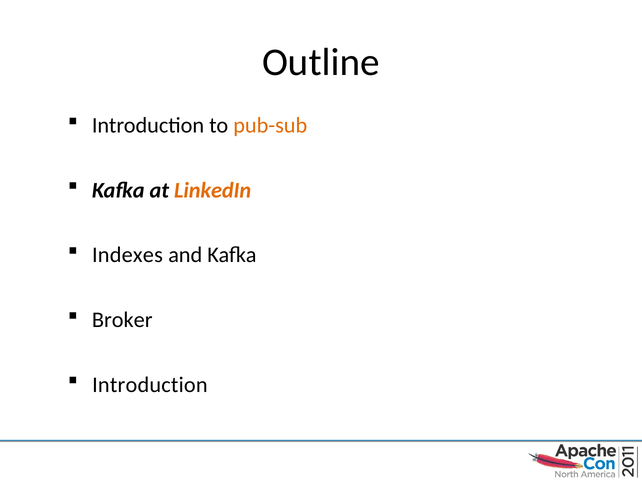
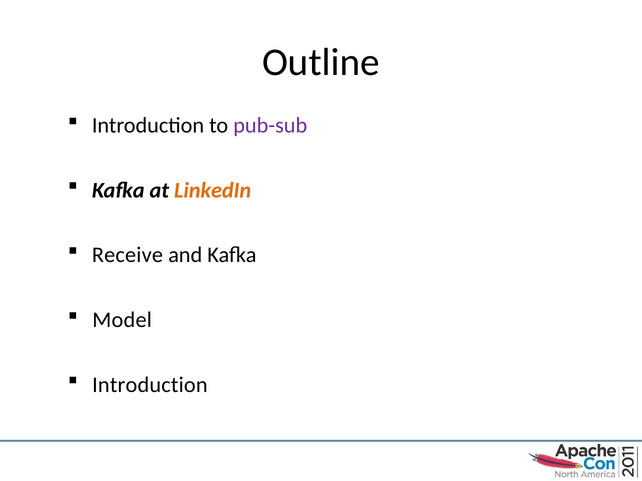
pub-sub colour: orange -> purple (270, 125)
Indexes: Indexes -> Receive (127, 255)
Broker: Broker -> Model (122, 320)
